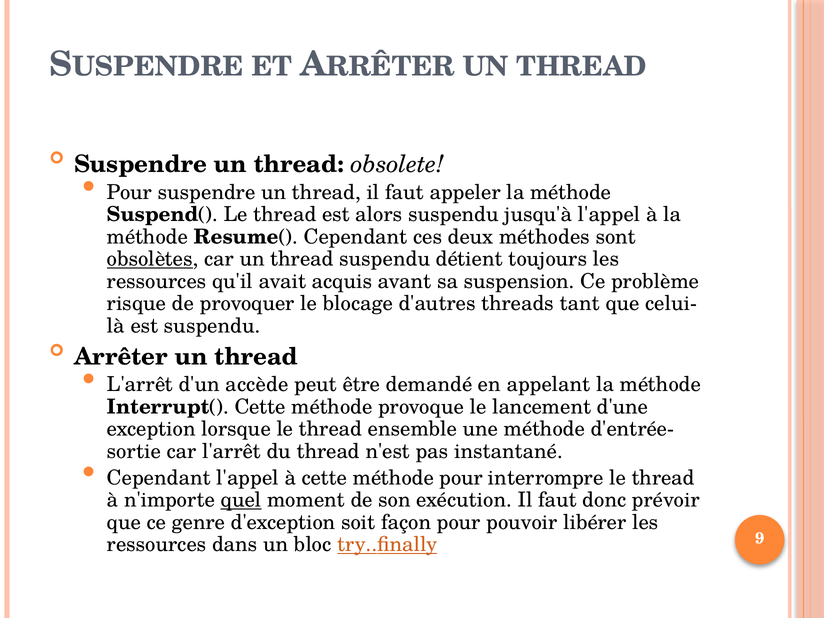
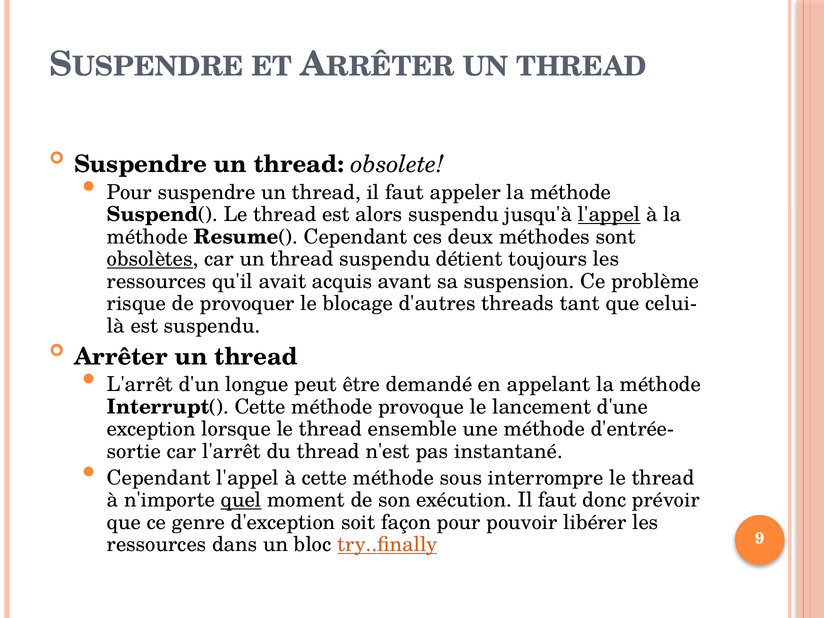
l'appel underline: none -> present (609, 215)
accède: accède -> longue (257, 385)
méthode pour: pour -> sous (461, 478)
